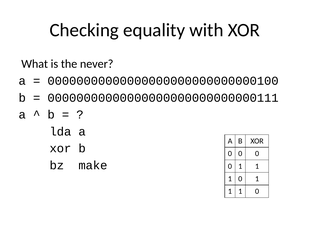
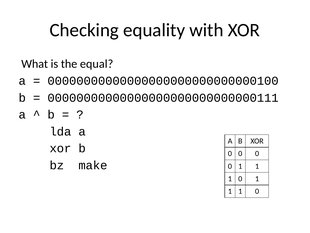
never: never -> equal (97, 64)
